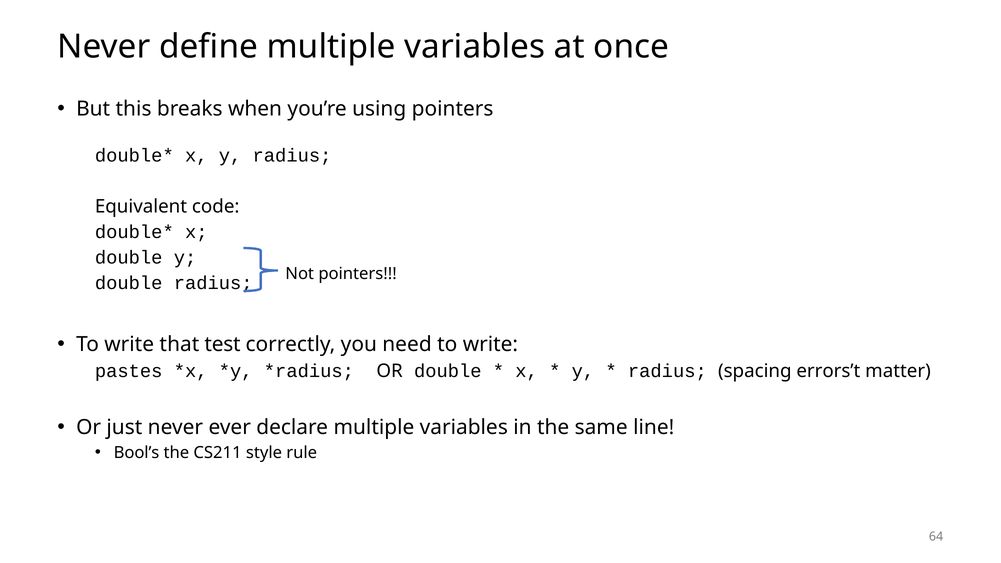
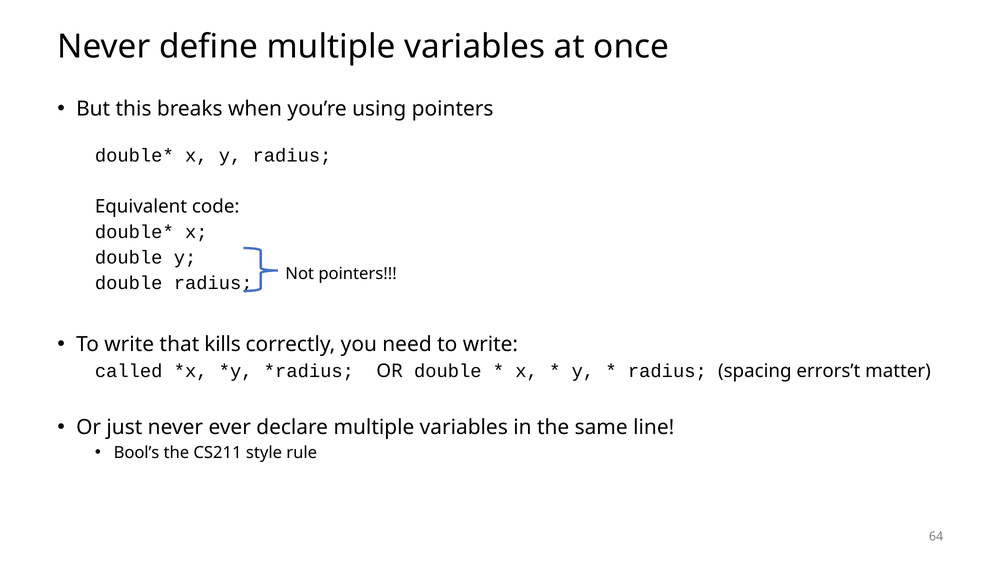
test: test -> kills (223, 344)
pastes: pastes -> called (129, 371)
